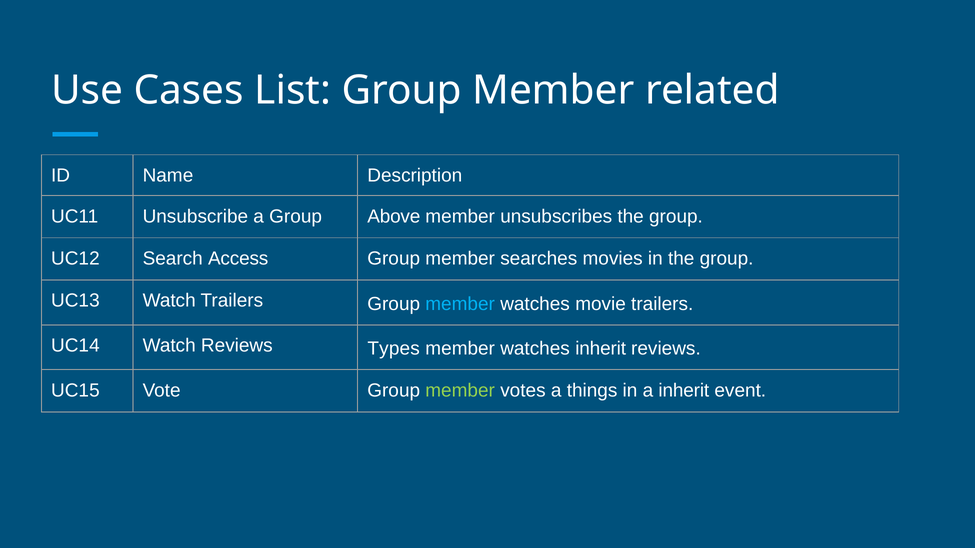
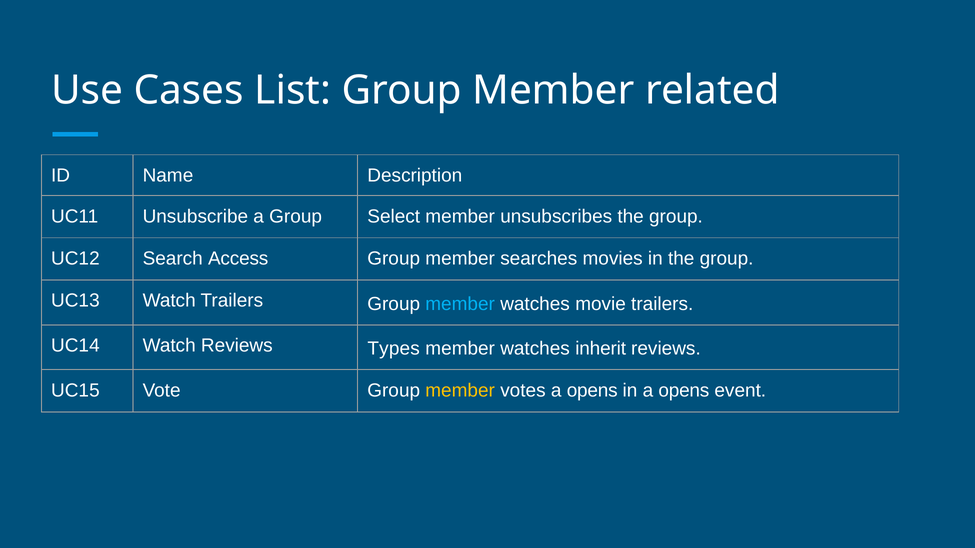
Above: Above -> Select (394, 216)
member colour: light green -> yellow (460, 391)
votes a things: things -> opens (592, 391)
in a inherit: inherit -> opens (684, 391)
